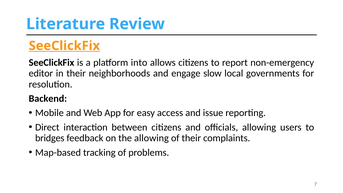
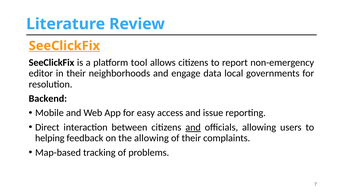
into: into -> tool (139, 63)
slow: slow -> data (212, 73)
and underline: none -> present (193, 127)
bridges: bridges -> helping (50, 138)
